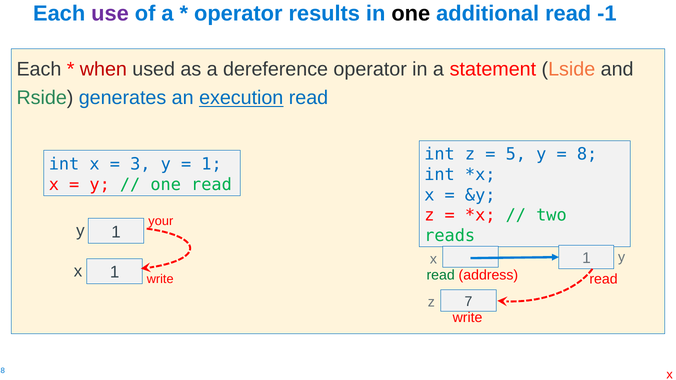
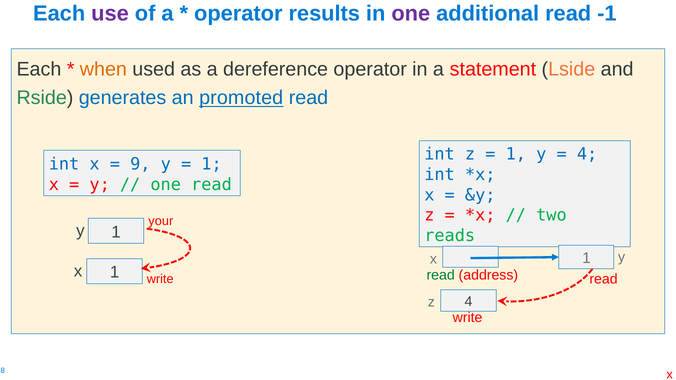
one colour: black -> purple (411, 14)
when colour: red -> orange (103, 69)
execution: execution -> promoted (241, 98)
5: 5 -> 1 (516, 155)
8: 8 -> 4 (587, 155)
3: 3 -> 9 (140, 164)
z 7: 7 -> 4 (468, 302)
